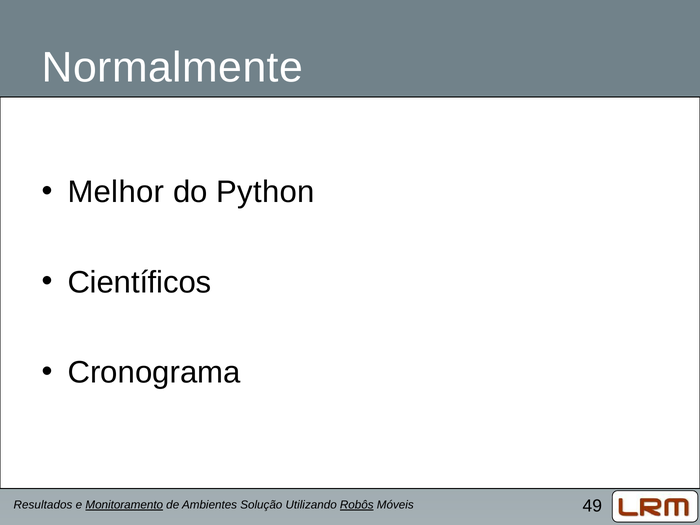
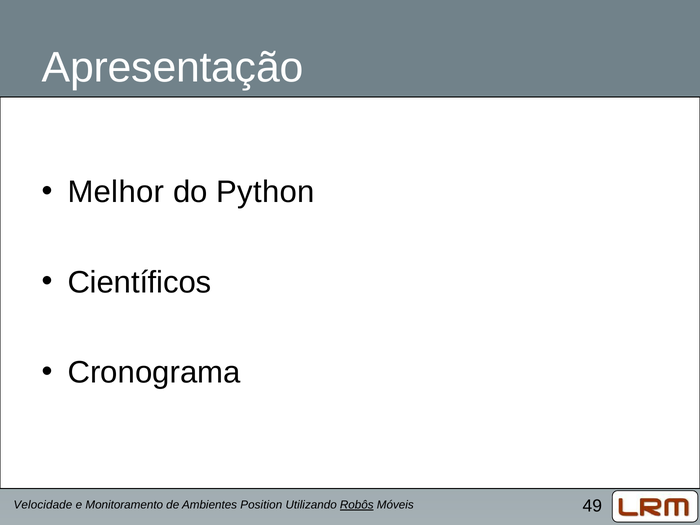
Normalmente: Normalmente -> Apresentação (173, 68)
Resultados: Resultados -> Velocidade (43, 505)
Monitoramento underline: present -> none (124, 505)
Solução: Solução -> Position (261, 505)
